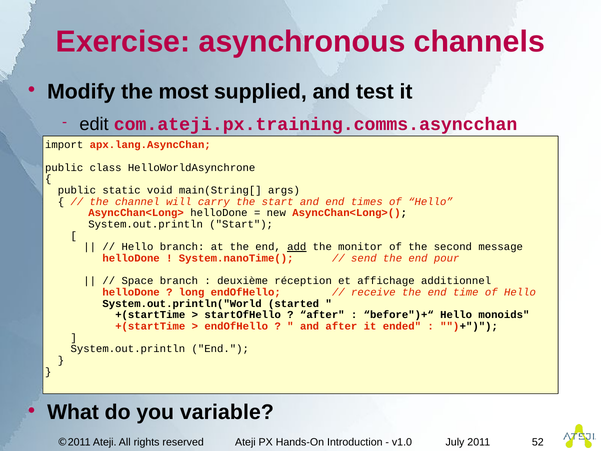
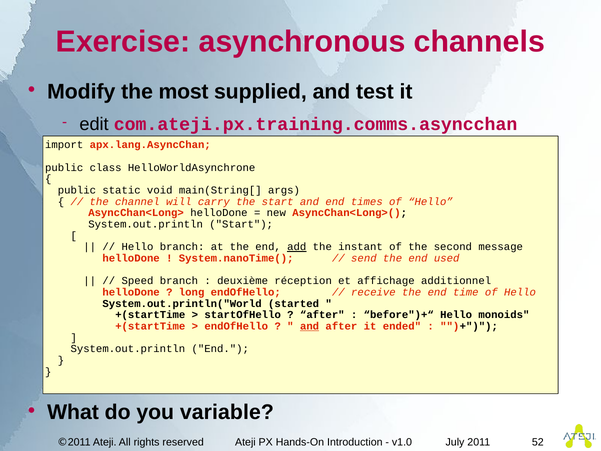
monitor: monitor -> instant (360, 247)
pour: pour -> used (447, 258)
Space: Space -> Speed (138, 281)
and underline: none -> present (310, 326)
